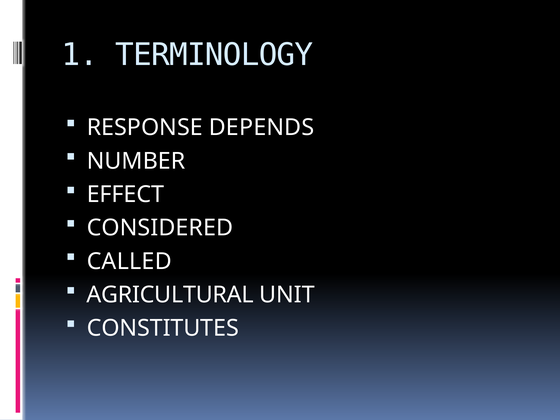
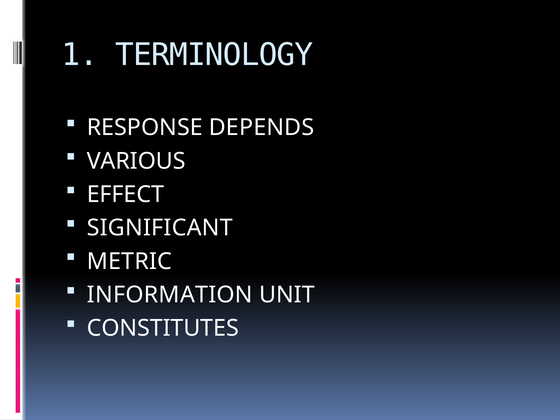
NUMBER: NUMBER -> VARIOUS (136, 161)
CONSIDERED: CONSIDERED -> SIGNIFICANT (160, 228)
CALLED: CALLED -> METRIC (129, 261)
AGRICULTURAL: AGRICULTURAL -> INFORMATION (170, 295)
